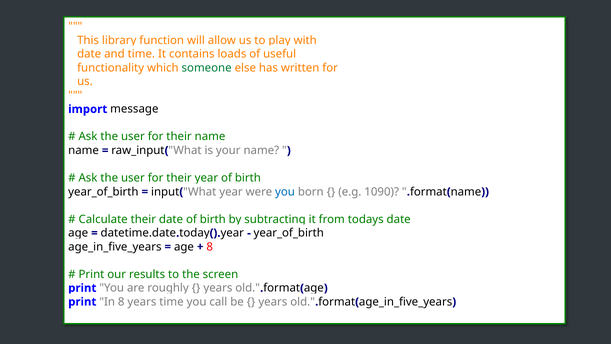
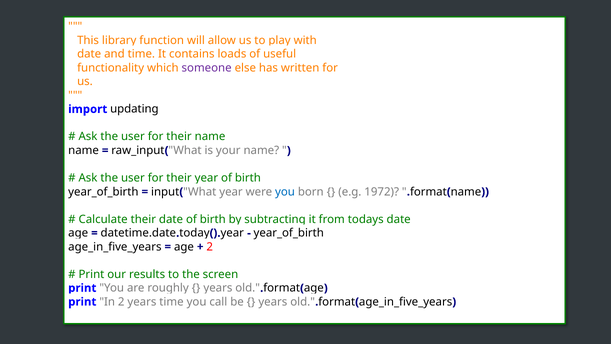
someone colour: green -> purple (207, 68)
message: message -> updating (134, 109)
1090: 1090 -> 1972 (382, 192)
8: 8 -> 2 (210, 247)
In 8: 8 -> 2 (121, 302)
